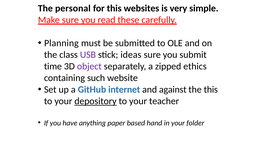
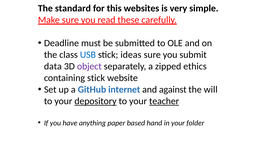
personal: personal -> standard (73, 8)
Planning: Planning -> Deadline (61, 43)
USB colour: purple -> blue (88, 55)
time: time -> data (53, 66)
containing such: such -> stick (96, 78)
the this: this -> will (211, 90)
teacher underline: none -> present (164, 101)
